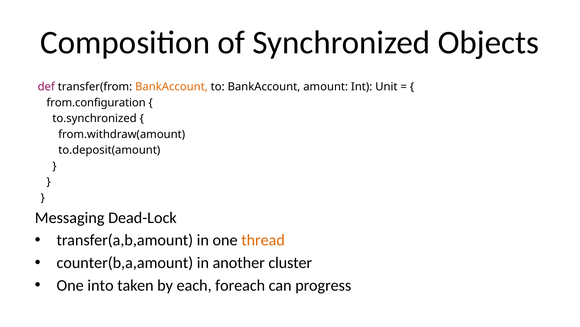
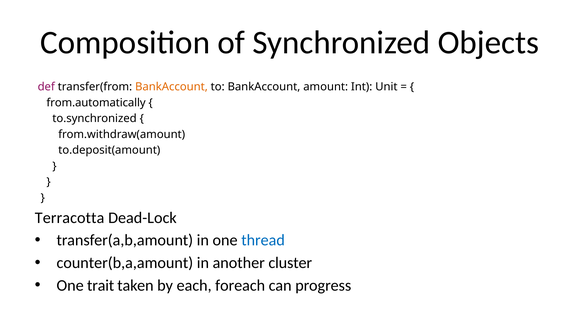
from.configuration: from.configuration -> from.automatically (96, 102)
Messaging: Messaging -> Terracotta (70, 217)
thread colour: orange -> blue (263, 240)
into: into -> trait (101, 285)
